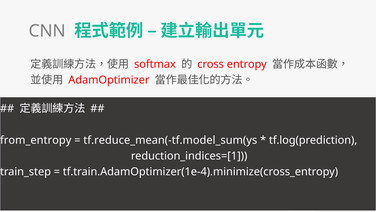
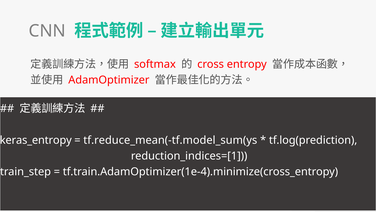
from_entropy: from_entropy -> keras_entropy (36, 140)
